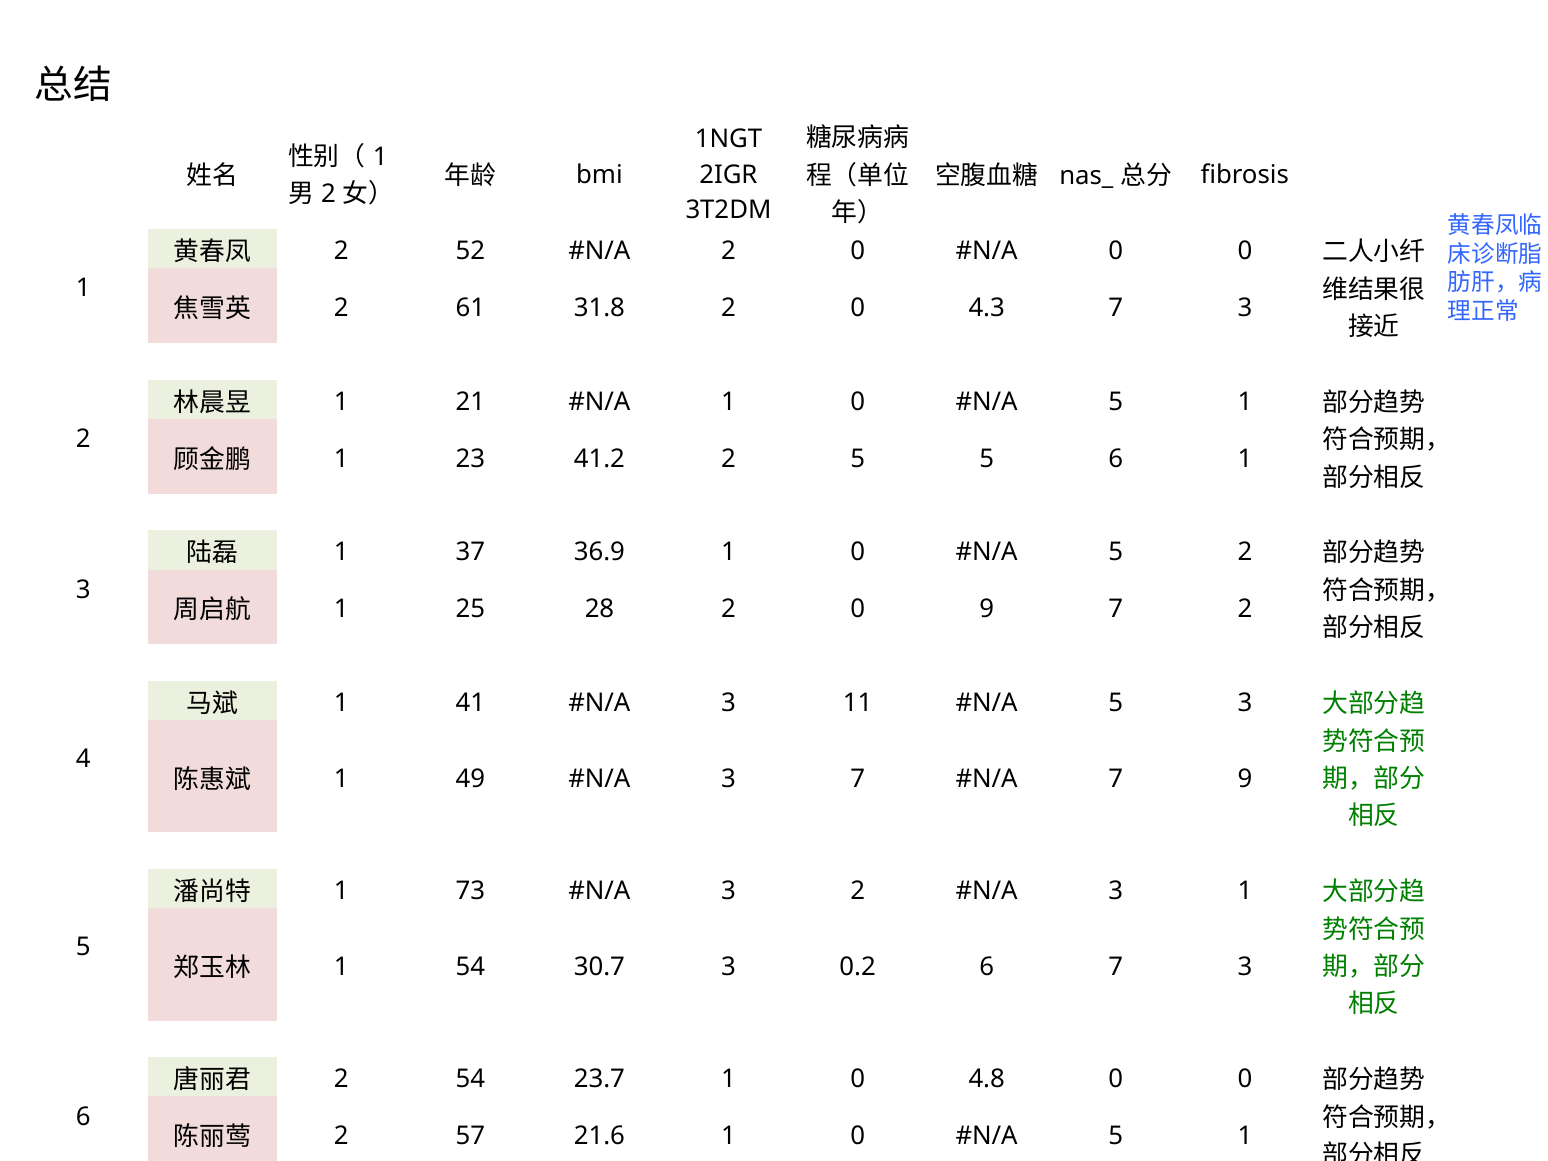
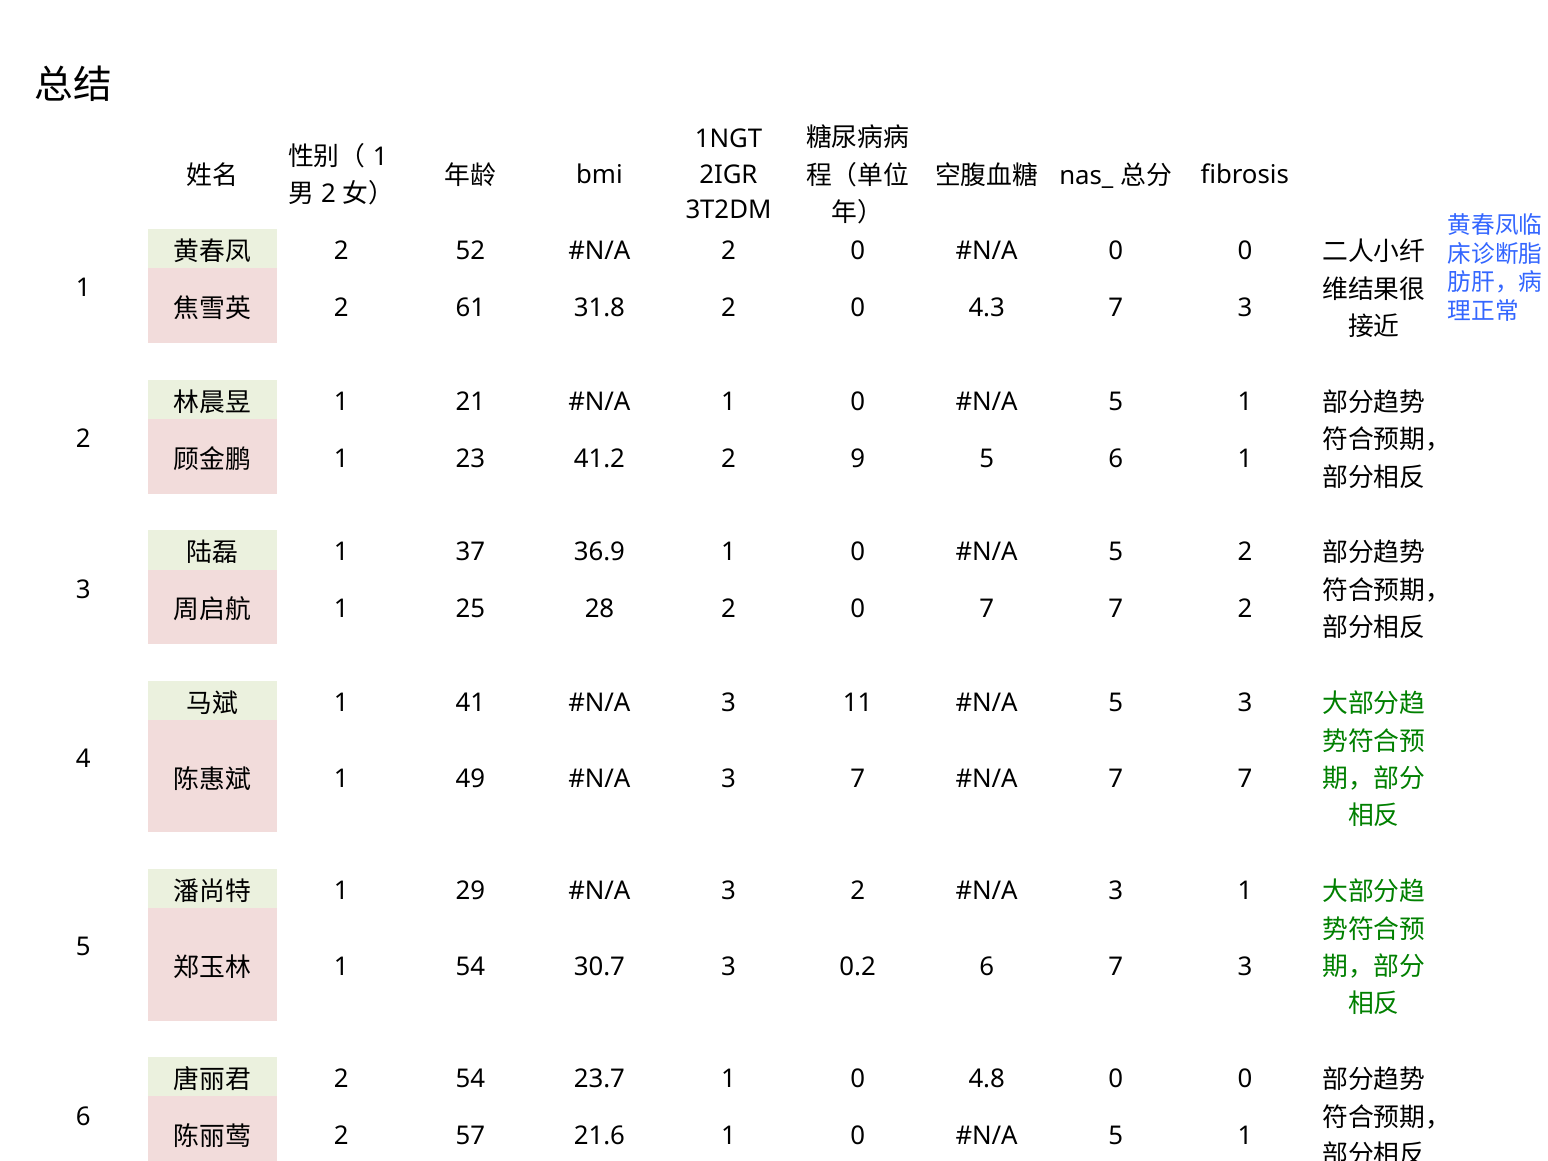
2 5: 5 -> 9 (858, 459)
0 9: 9 -> 7 (987, 609)
9: 9 -> 7 (1245, 779)
73: 73 -> 29 (470, 891)
